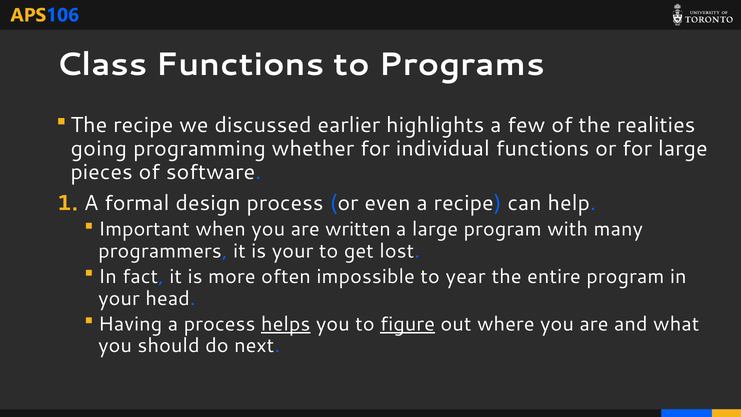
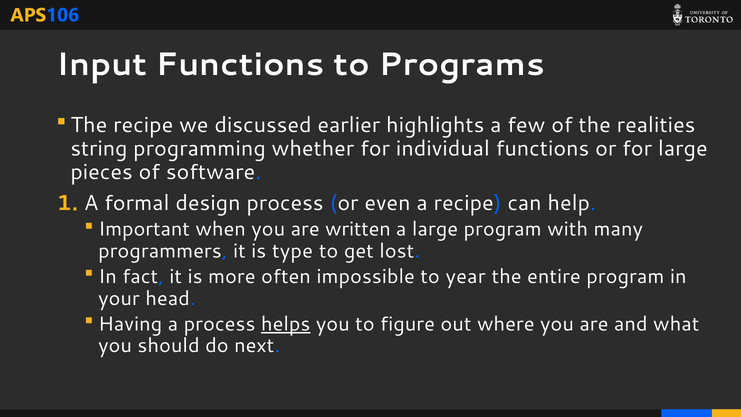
Class: Class -> Input (102, 64)
going: going -> string (99, 149)
is your: your -> type (293, 251)
figure underline: present -> none (408, 324)
